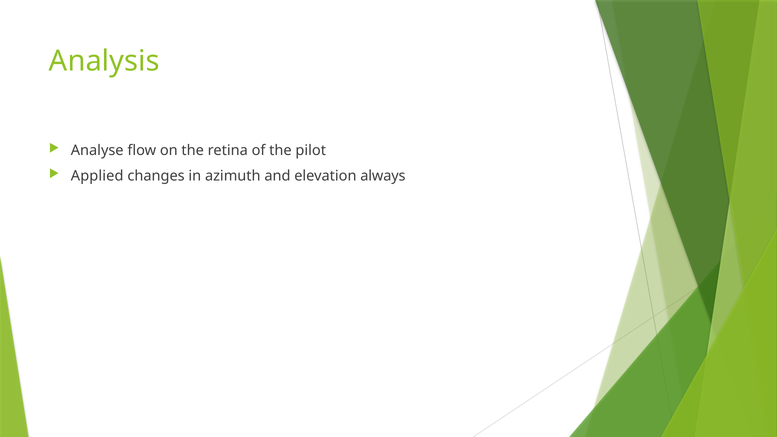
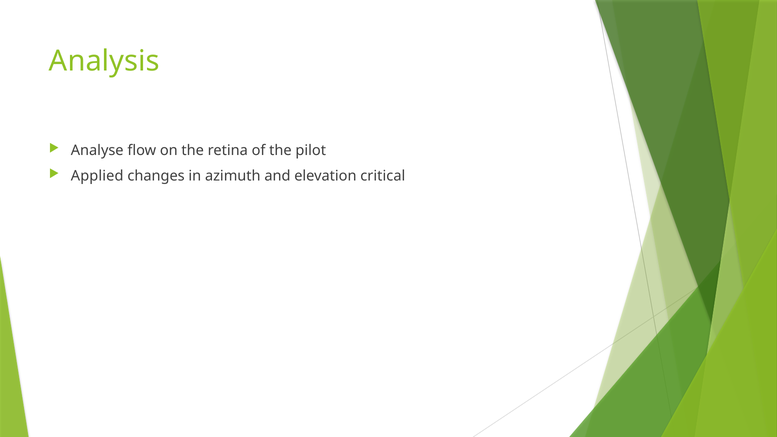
always: always -> critical (383, 176)
